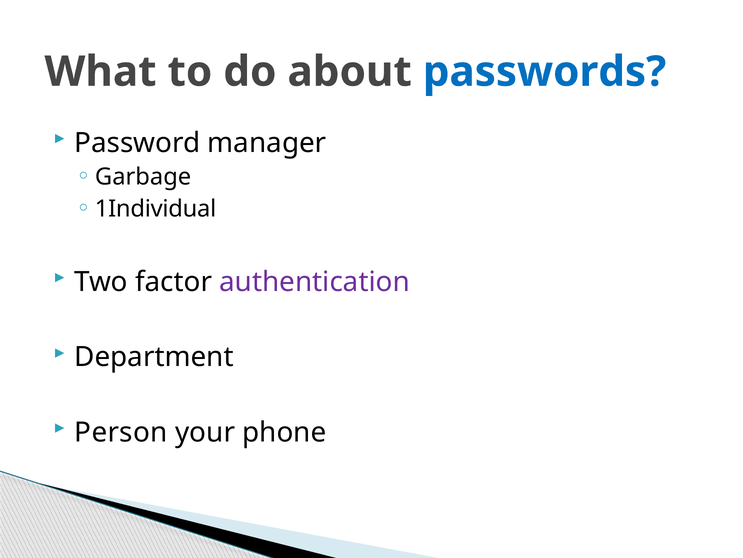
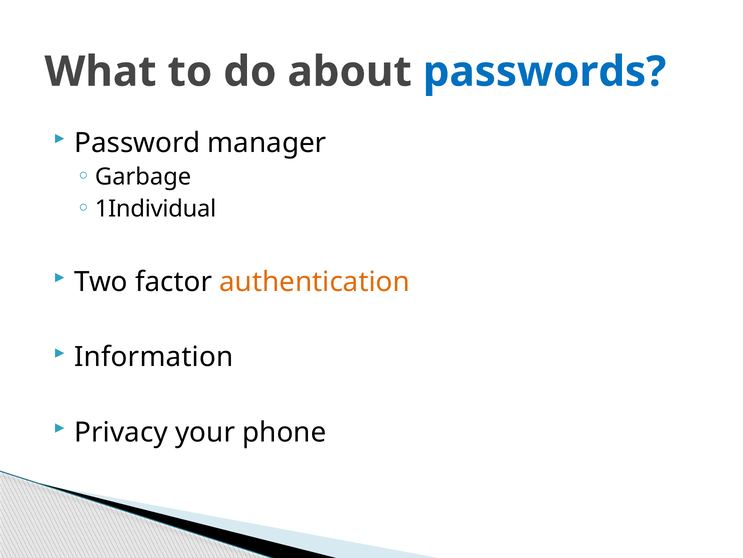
authentication colour: purple -> orange (315, 281)
Department: Department -> Information (154, 357)
Person: Person -> Privacy (121, 432)
